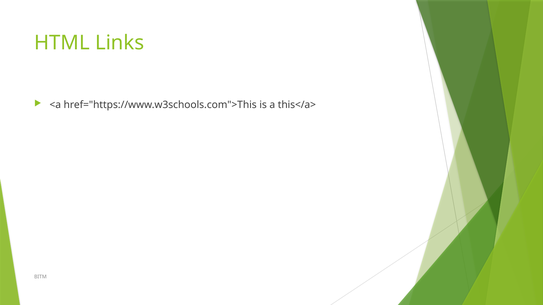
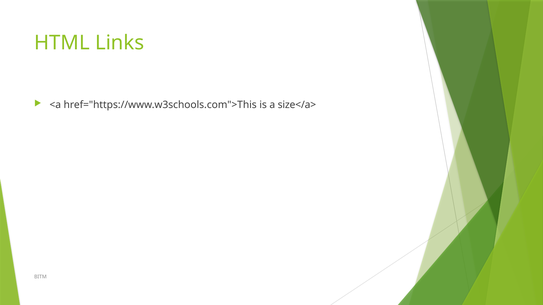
this</a>: this</a> -> size</a> (297, 105)
